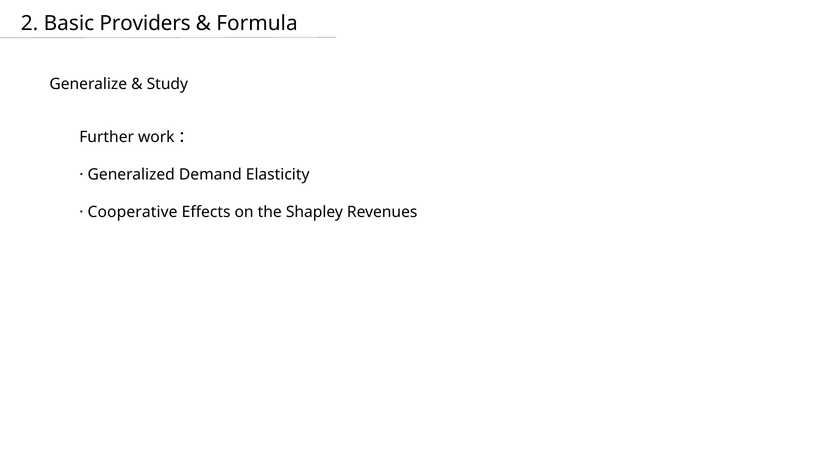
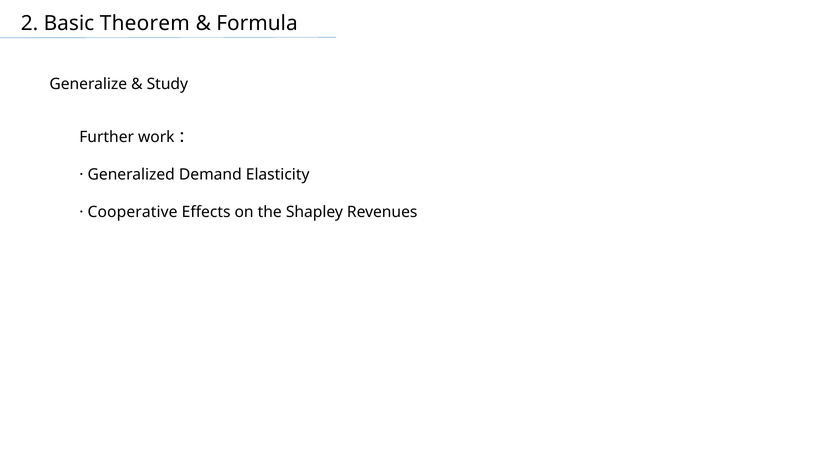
Providers: Providers -> Theorem (145, 23)
